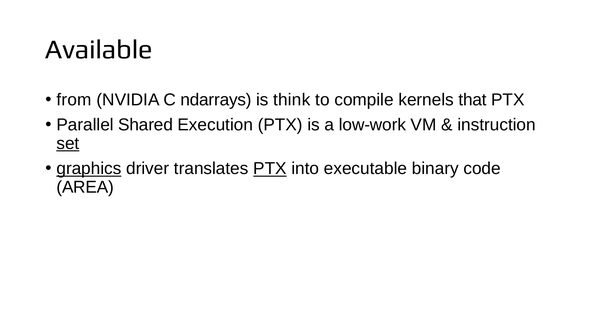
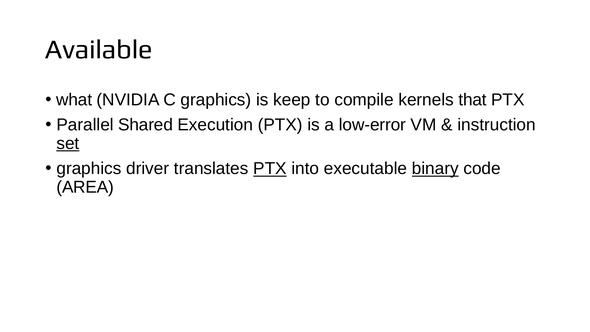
from: from -> what (74, 100)
C ndarrays: ndarrays -> graphics (216, 100)
think: think -> keep (292, 100)
low-work: low-work -> low-error (372, 125)
graphics underline: present -> none (89, 169)
binary underline: none -> present (435, 169)
